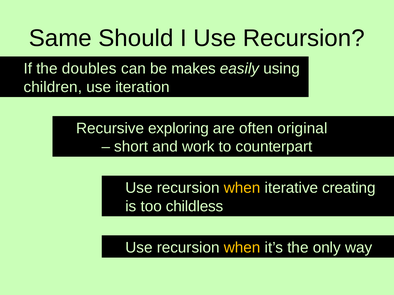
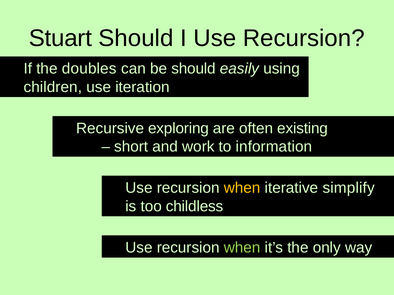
Same: Same -> Stuart (60, 38)
be makes: makes -> should (194, 69)
original: original -> existing (303, 128)
counterpart: counterpart -> information (274, 147)
creating: creating -> simplify (349, 188)
when colour: yellow -> light green (242, 248)
